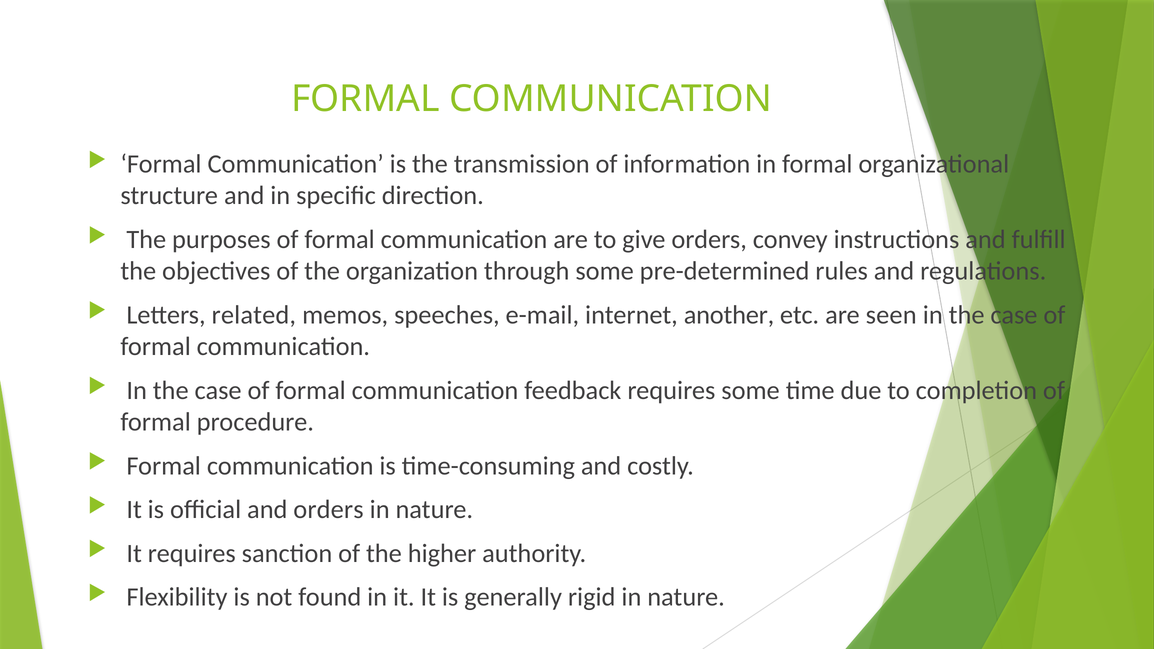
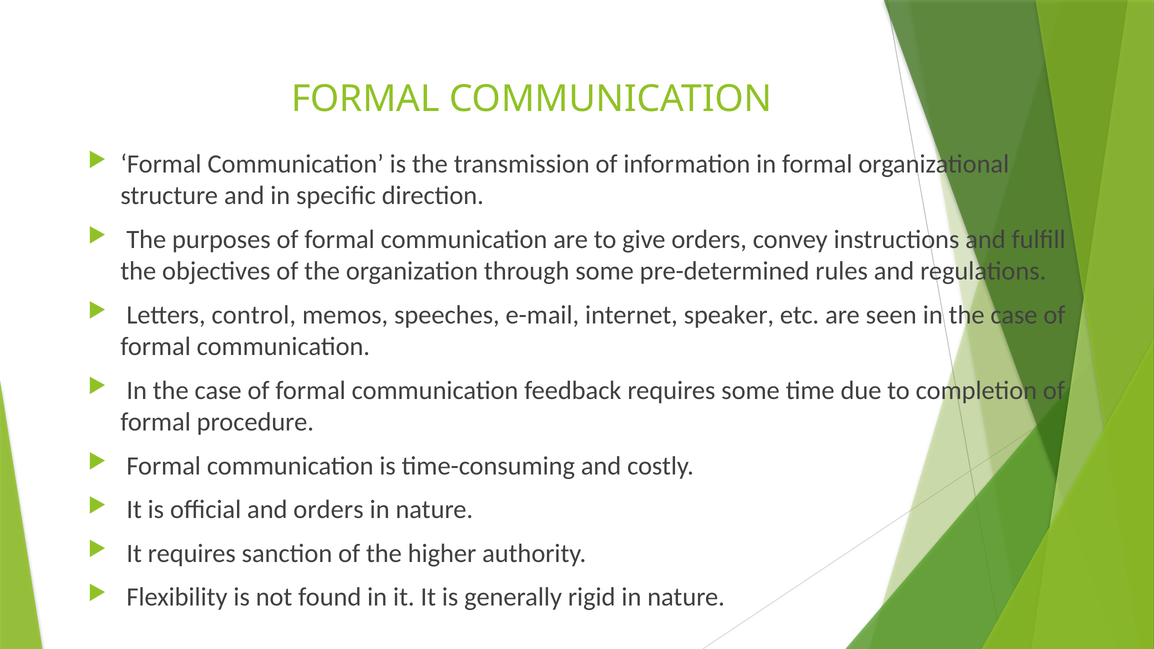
related: related -> control (254, 315)
another: another -> speaker (729, 315)
